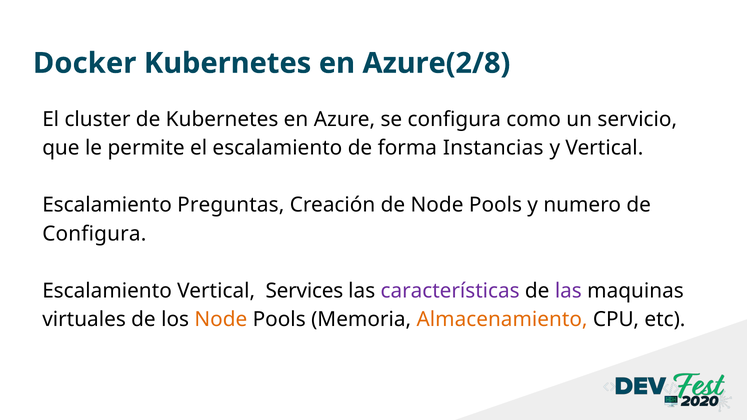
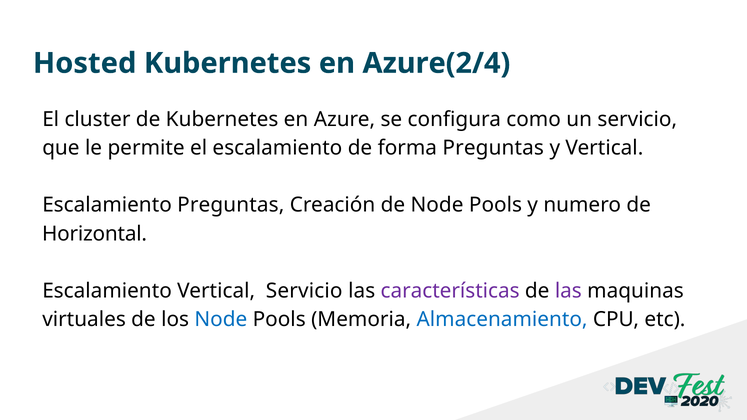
Docker: Docker -> Hosted (85, 63)
Azure(2/8: Azure(2/8 -> Azure(2/4 (436, 63)
forma Instancias: Instancias -> Preguntas (493, 148)
Configura: Configura -> Horizontal (95, 234)
Vertical Services: Services -> Servicio (304, 291)
Node colour: orange -> blue (221, 320)
Almacenamiento colour: orange -> blue (502, 320)
